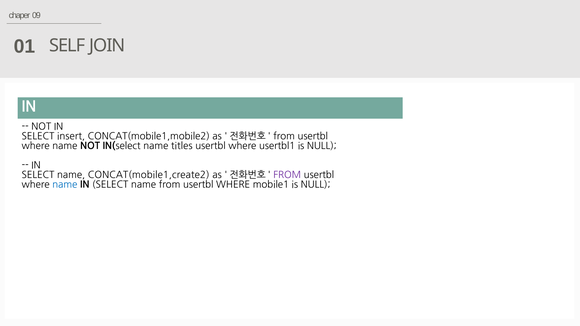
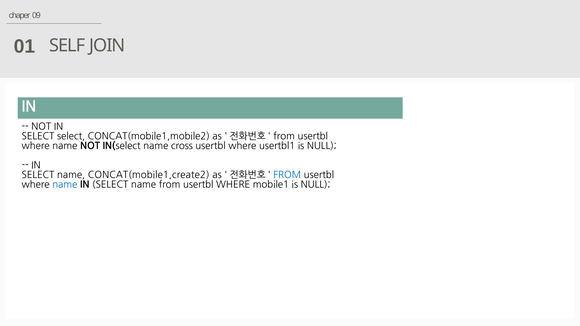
SELECT insert: insert -> select (71, 137)
titles: titles -> cross (182, 146)
FROM colour: purple -> blue (287, 175)
